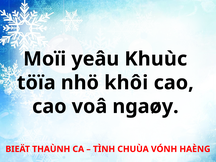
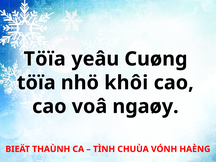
Moïi: Moïi -> Töïa (45, 59)
Khuùc: Khuùc -> Cuøng (156, 59)
